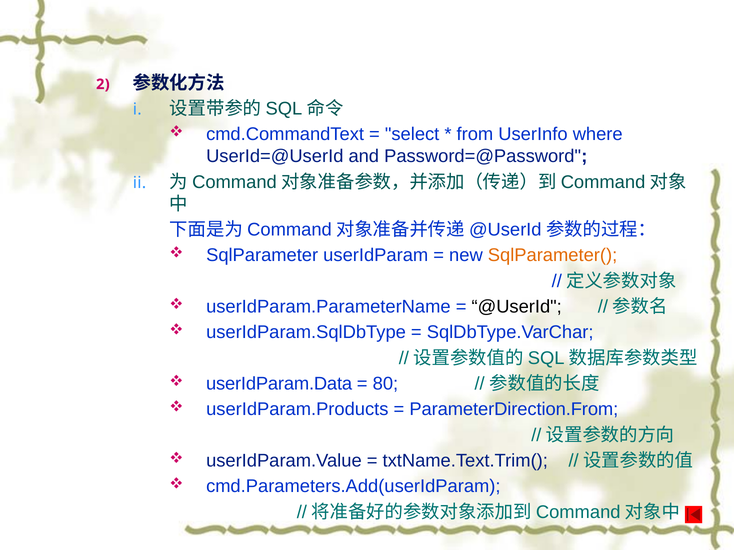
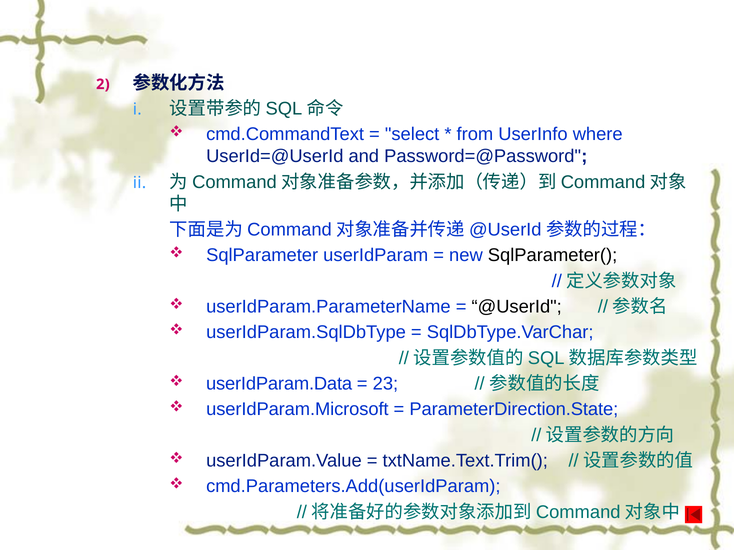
SqlParameter( colour: orange -> black (553, 256)
80: 80 -> 23 (385, 384)
userIdParam.Products: userIdParam.Products -> userIdParam.Microsoft (297, 410)
ParameterDirection.From: ParameterDirection.From -> ParameterDirection.State (514, 410)
